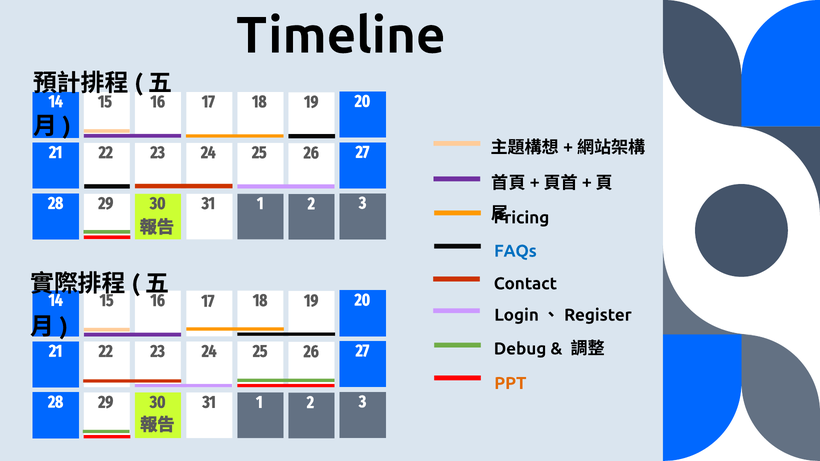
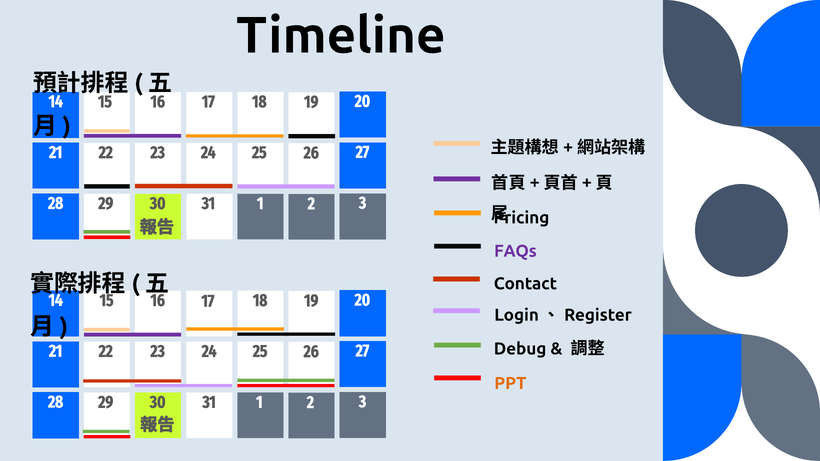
FAQs colour: blue -> purple (515, 251)
